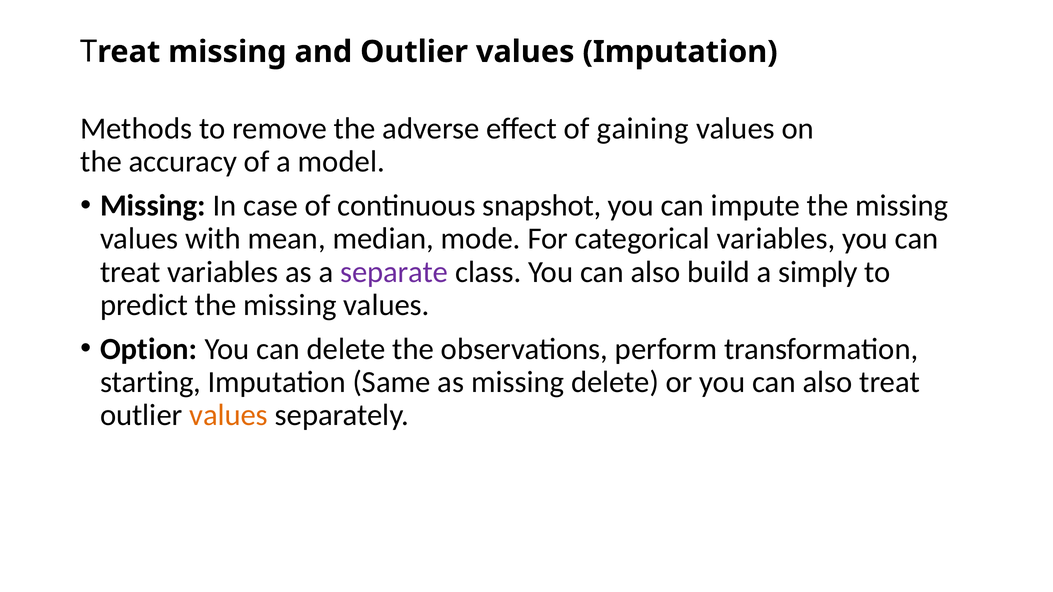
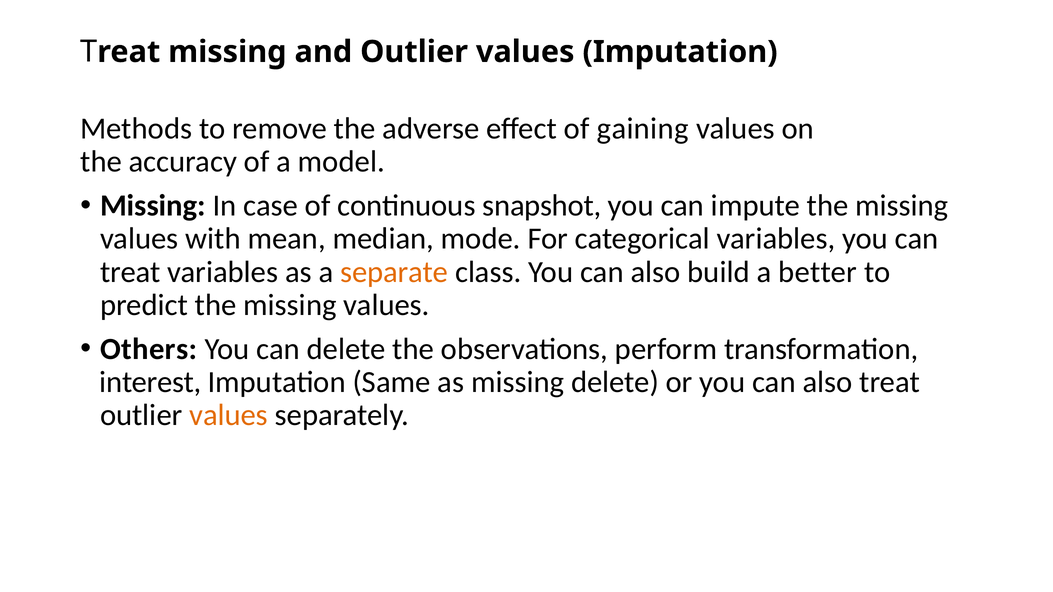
separate colour: purple -> orange (394, 272)
simply: simply -> better (818, 272)
Option: Option -> Others (149, 349)
starting: starting -> interest (151, 382)
